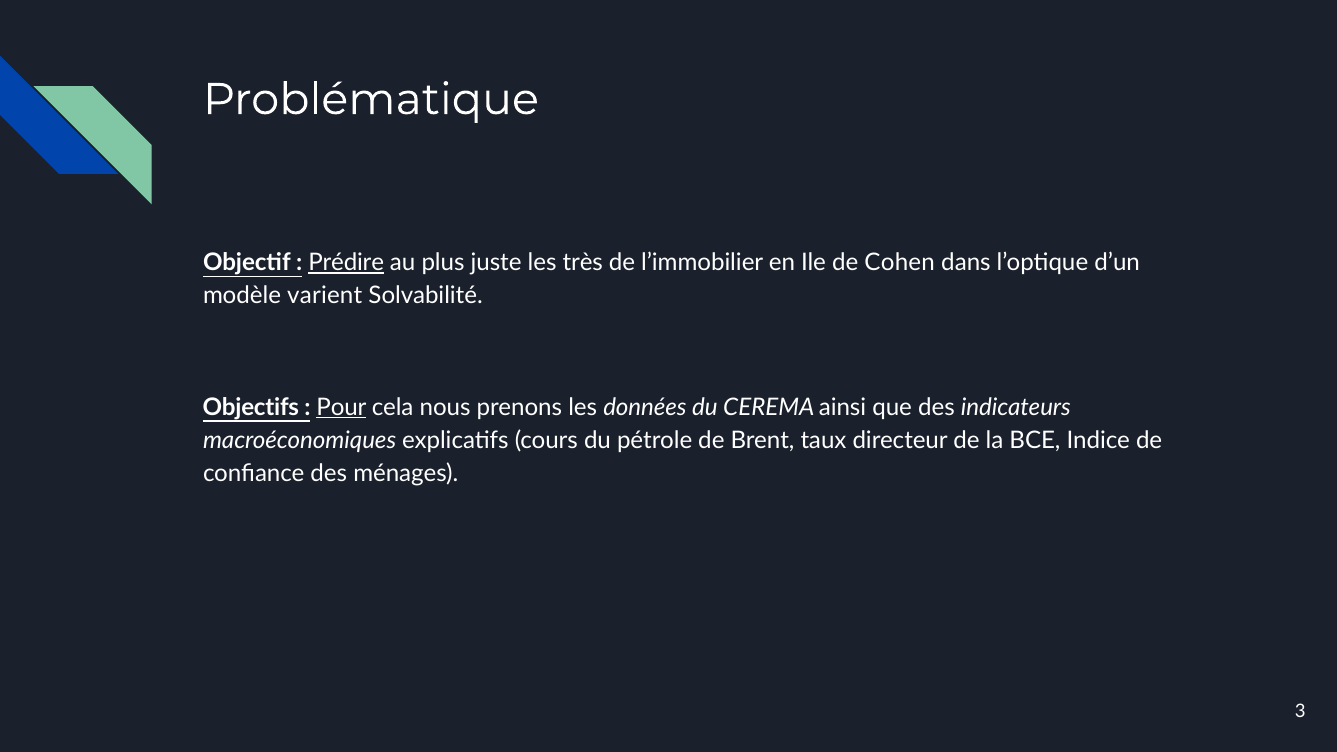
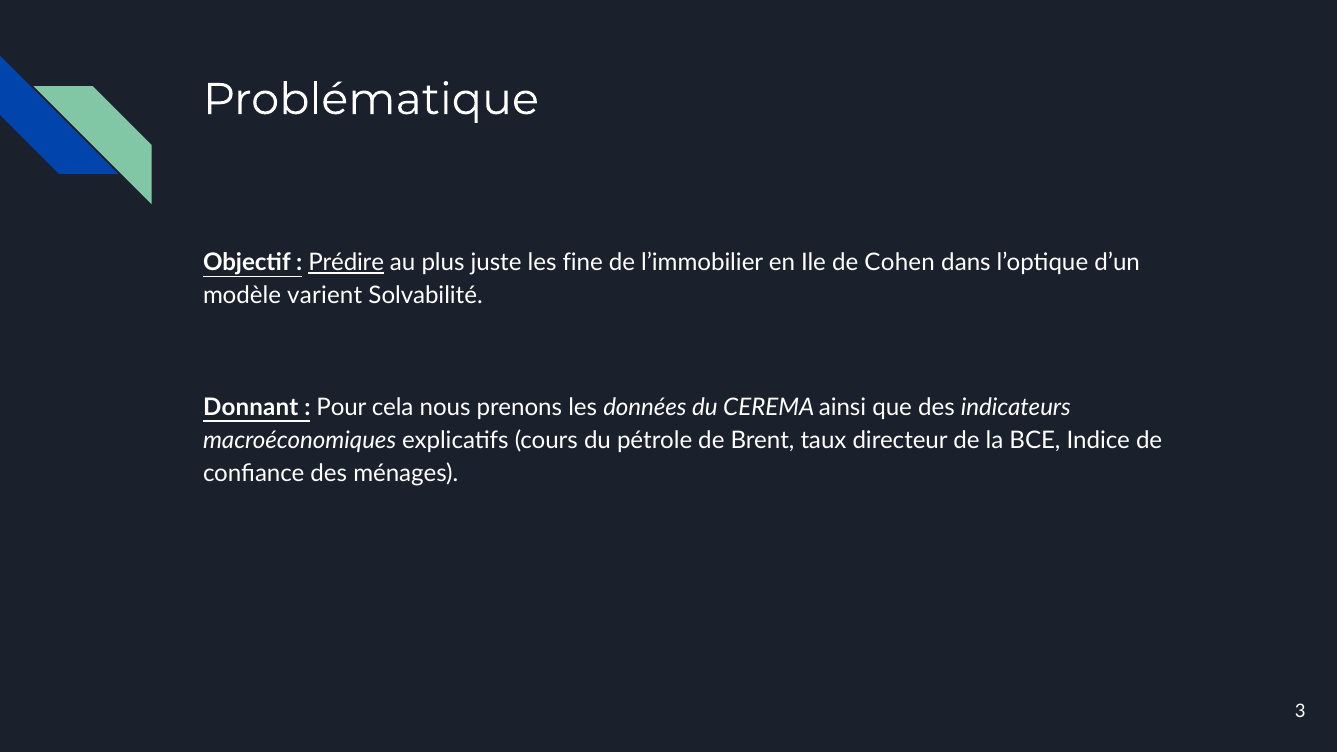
très: très -> fine (583, 263)
Objectifs: Objectifs -> Donnant (251, 407)
Pour underline: present -> none (341, 407)
